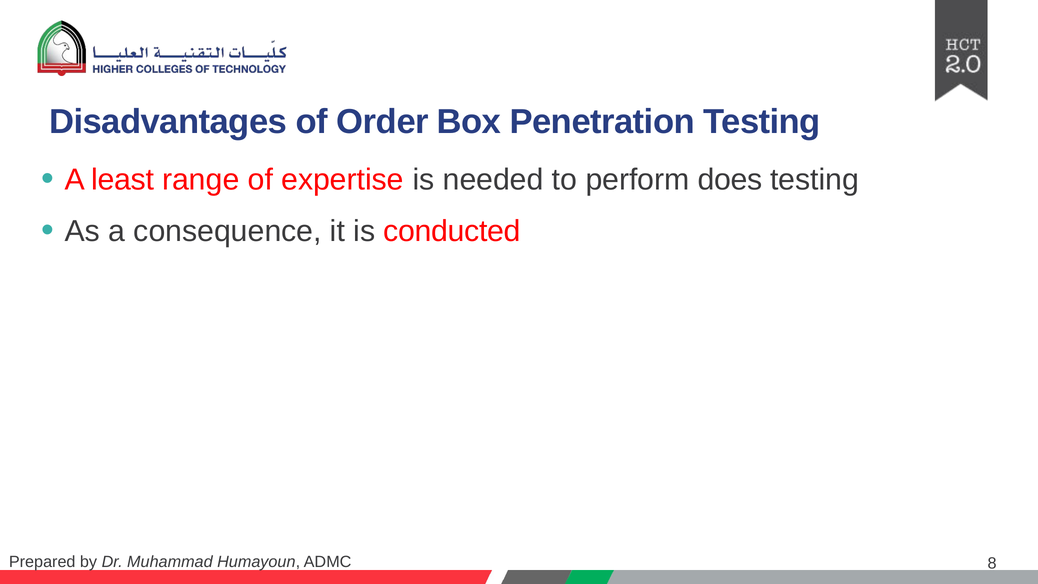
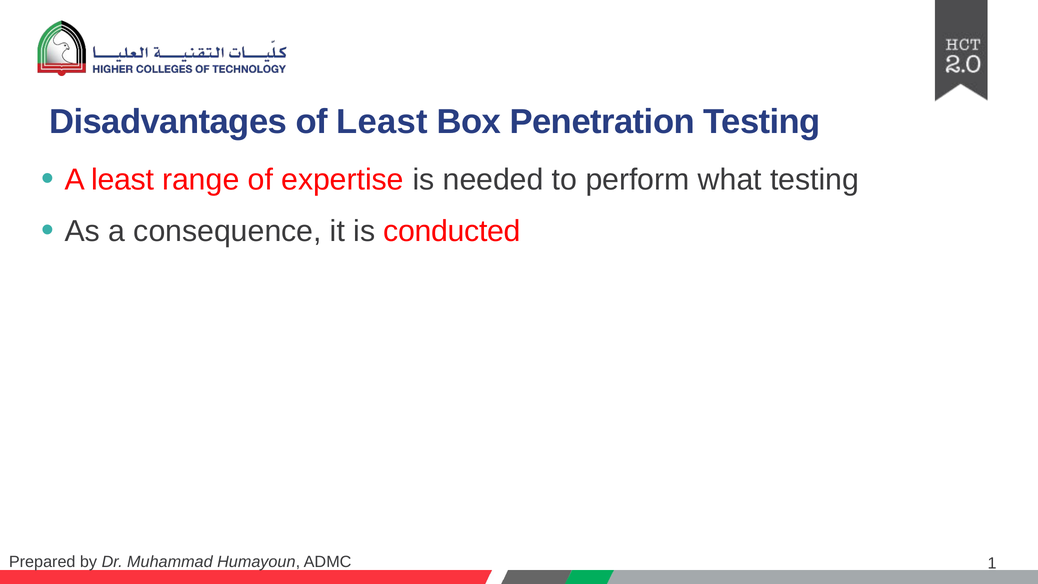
of Order: Order -> Least (382, 122)
does: does -> what (730, 180)
8: 8 -> 1 (992, 563)
